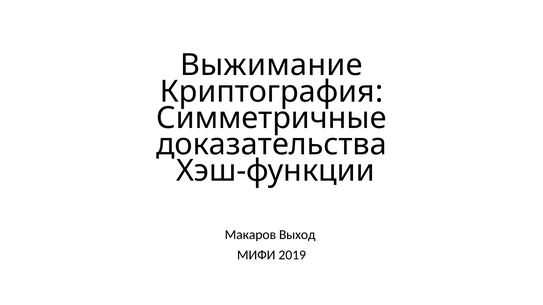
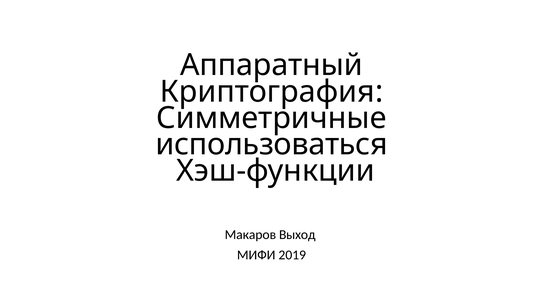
Выжимание: Выжимание -> Аппаратный (271, 65)
доказательства: доказательства -> использоваться (272, 145)
